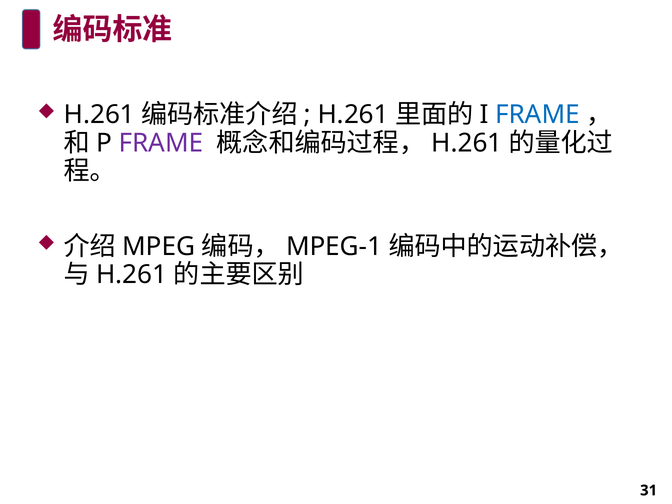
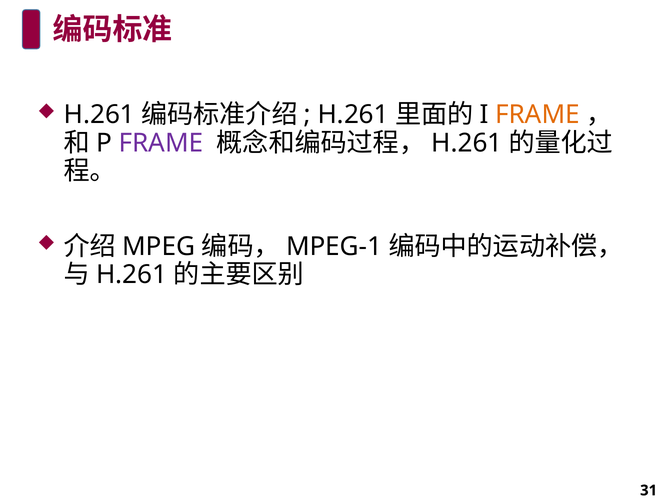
FRAME colour: blue -> orange (537, 115)
